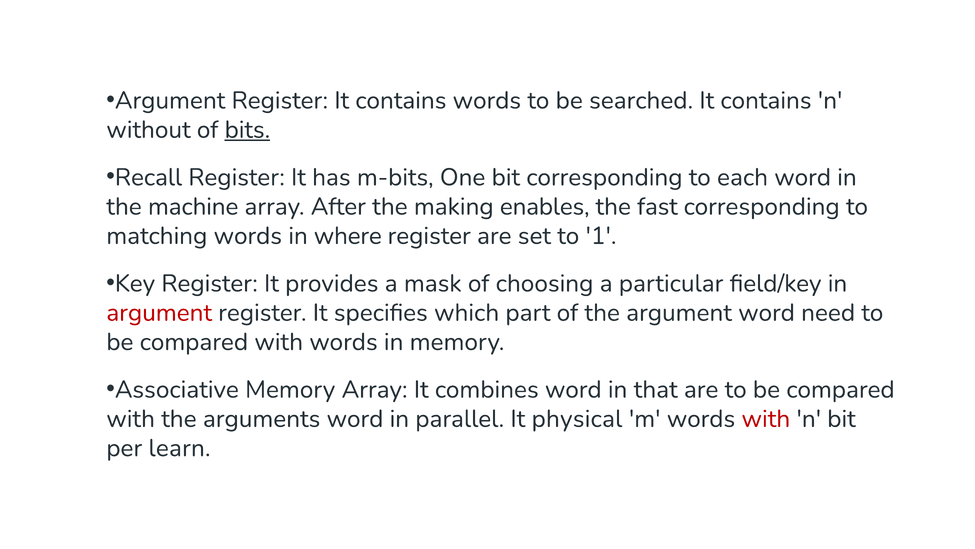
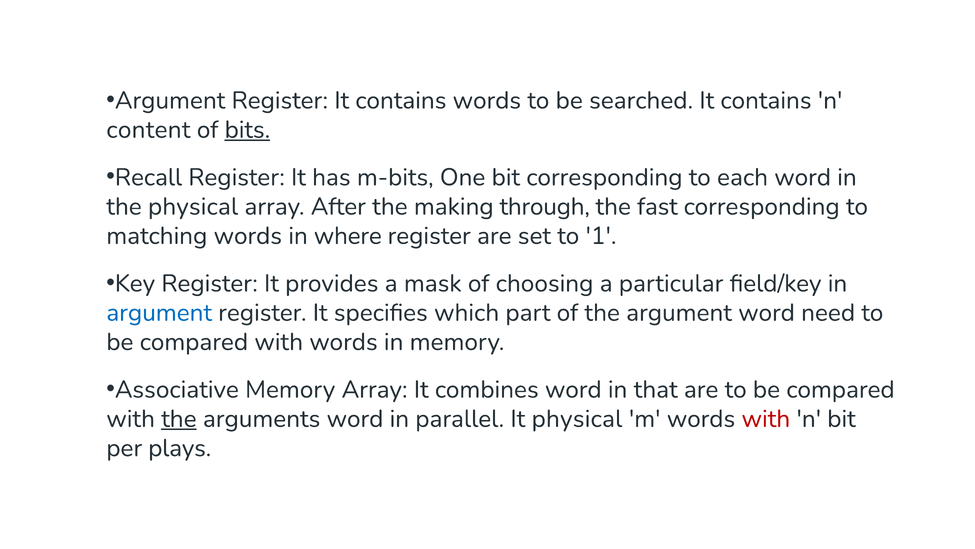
without: without -> content (148, 130)
the machine: machine -> physical (193, 206)
enables: enables -> through (545, 206)
argument colour: red -> blue (159, 312)
the underline: none -> present (179, 418)
learn: learn -> plays (180, 448)
